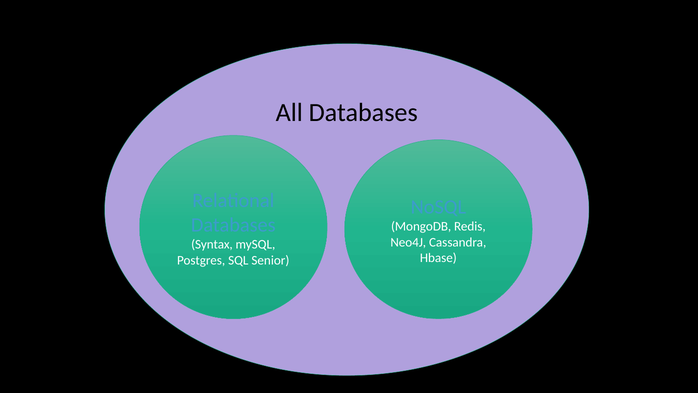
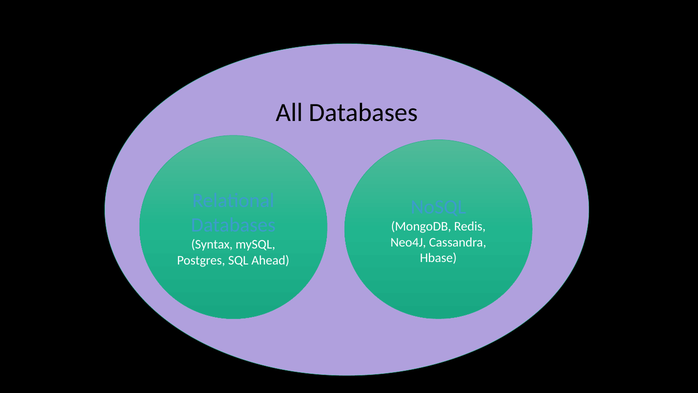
Senior: Senior -> Ahead (270, 260)
